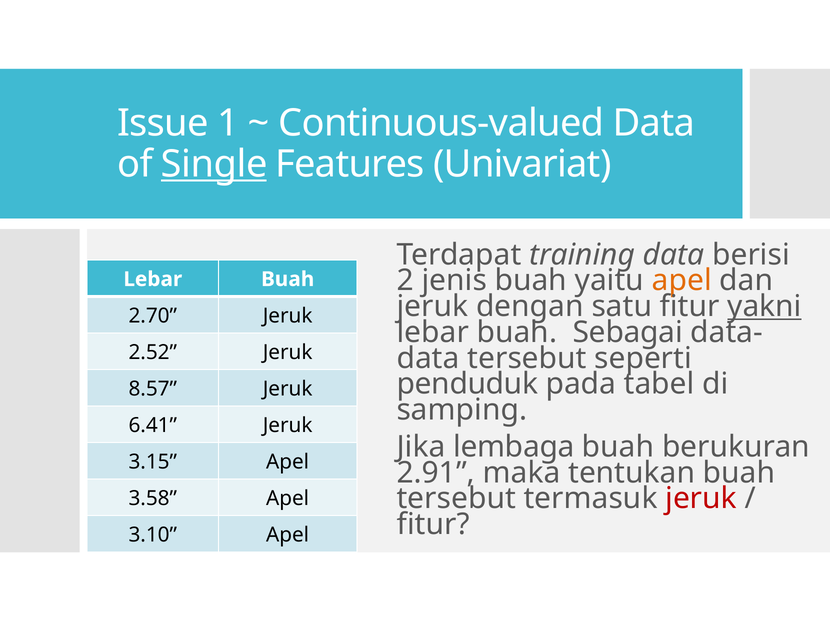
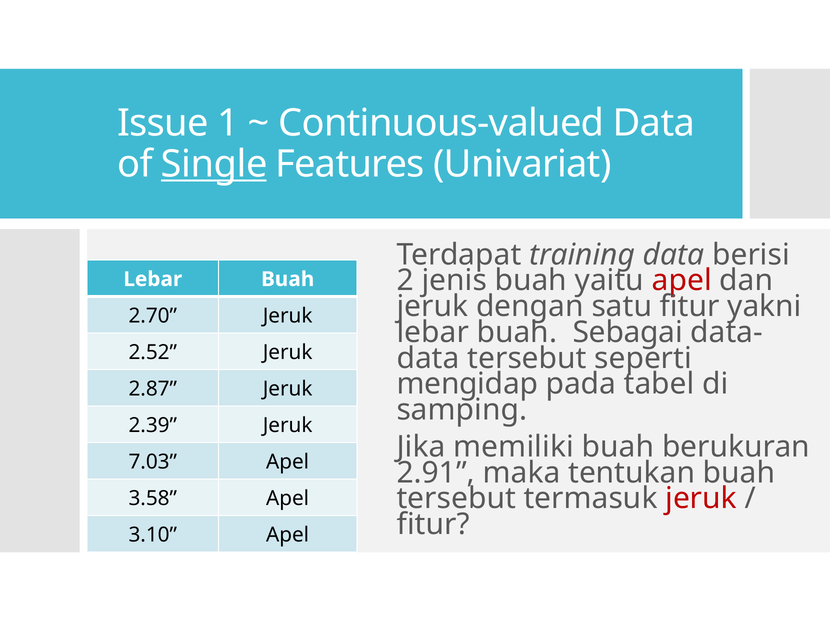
apel colour: orange -> red (682, 281)
yakni underline: present -> none (765, 307)
penduduk: penduduk -> mengidap (467, 384)
8.57: 8.57 -> 2.87 (153, 389)
6.41: 6.41 -> 2.39 (153, 426)
lembaga: lembaga -> memiliki (514, 447)
3.15: 3.15 -> 7.03 (153, 462)
